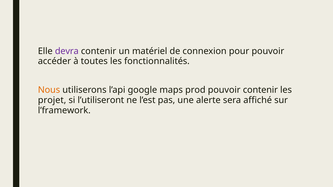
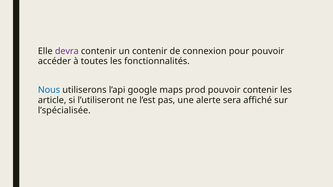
un matériel: matériel -> contenir (150, 51)
Nous colour: orange -> blue (49, 90)
projet: projet -> article (52, 100)
l’framework: l’framework -> l’spécialisée (64, 110)
